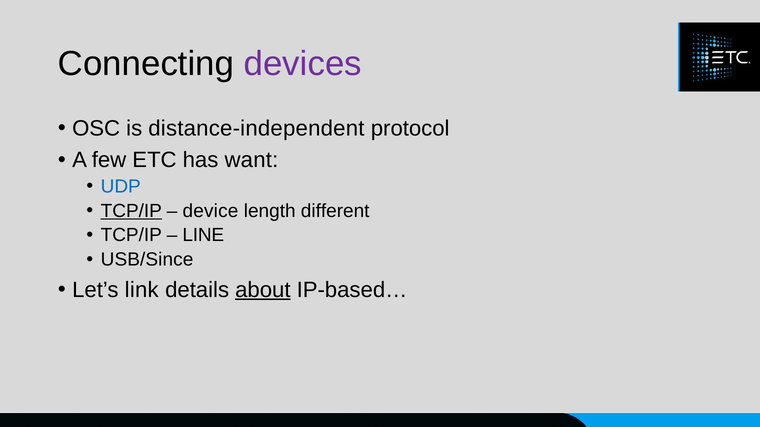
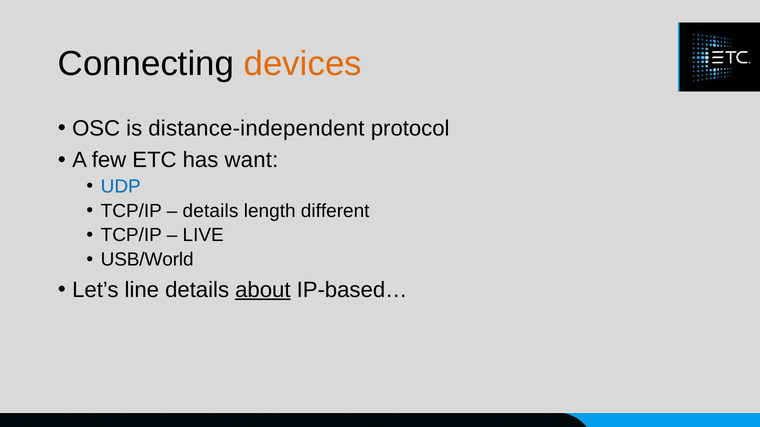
devices colour: purple -> orange (303, 64)
TCP/IP underline: present -> none (131, 211)
device: device -> details (210, 211)
LINE: LINE -> LIVE (203, 235)
USB/Since: USB/Since -> USB/World (147, 260)
link: link -> line (142, 290)
